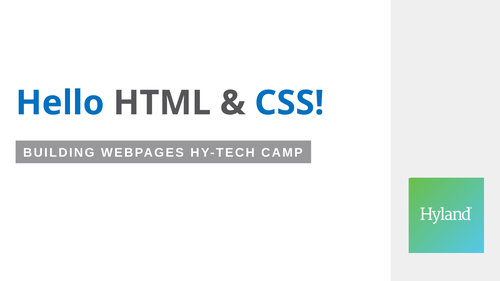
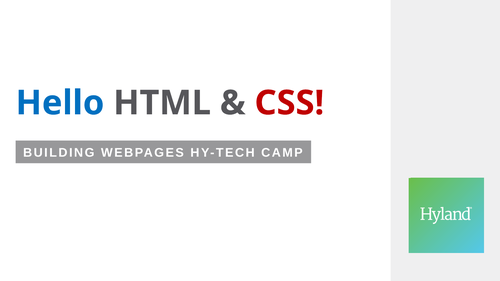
CSS colour: blue -> red (289, 103)
